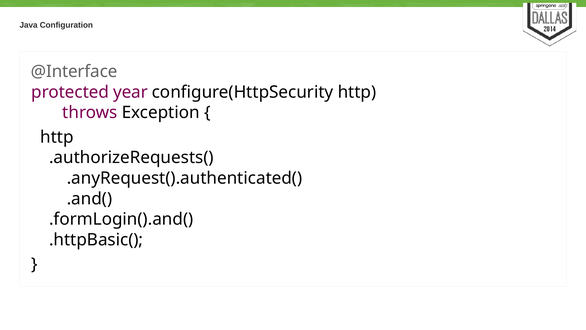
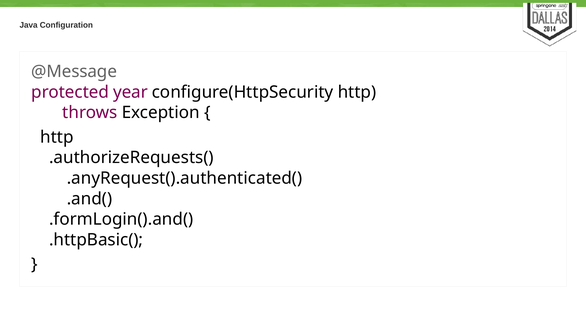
@Interface: @Interface -> @Message (74, 72)
